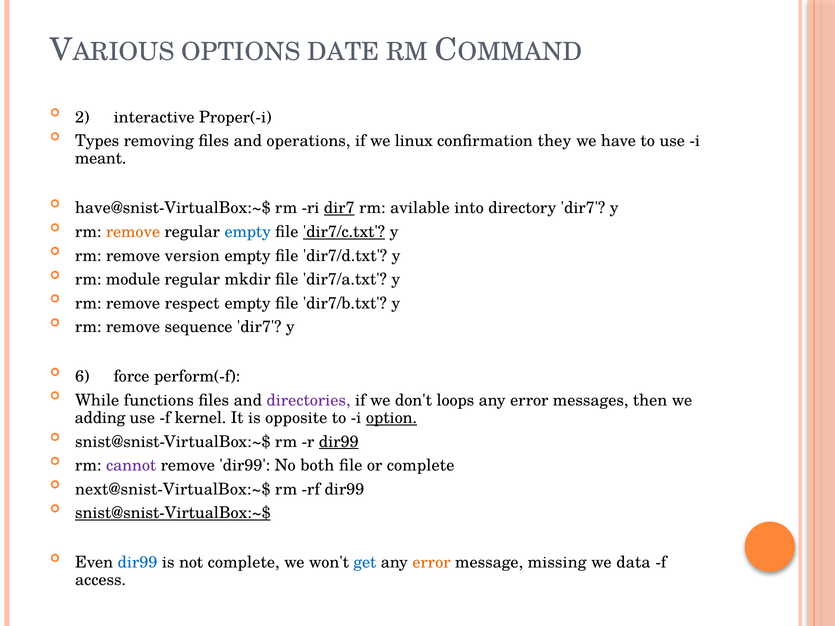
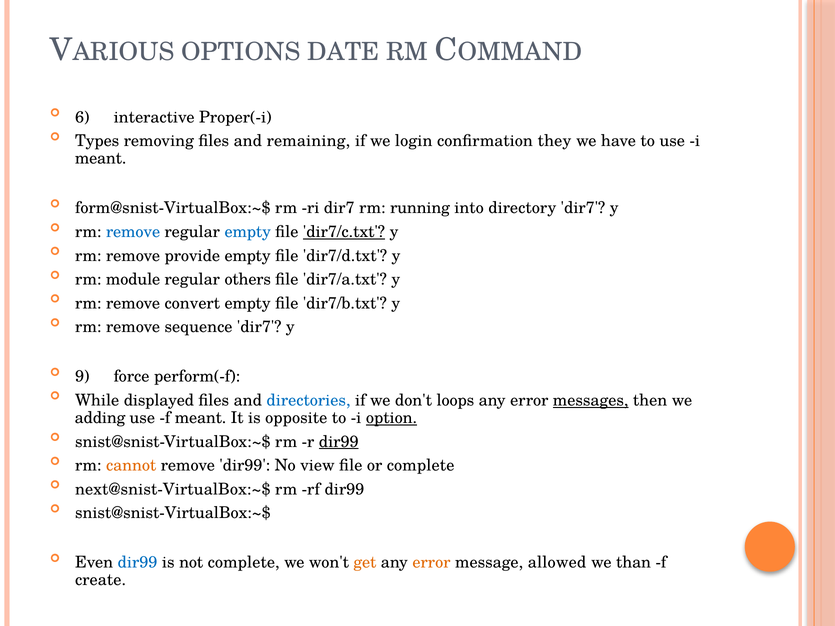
2: 2 -> 6 (82, 117)
operations: operations -> remaining (308, 141)
linux: linux -> login (414, 141)
have@snist-VirtualBox:~$: have@snist-VirtualBox:~$ -> form@snist-VirtualBox:~$ (173, 208)
dir7 underline: present -> none (339, 208)
avilable: avilable -> running (420, 208)
remove colour: orange -> blue (133, 232)
version: version -> provide (192, 256)
mkdir: mkdir -> others (248, 280)
respect: respect -> convert (192, 303)
6: 6 -> 9 (82, 377)
functions: functions -> displayed (159, 401)
directories colour: purple -> blue (308, 401)
messages underline: none -> present (591, 401)
f kernel: kernel -> meant (201, 418)
cannot colour: purple -> orange (131, 466)
both: both -> view (317, 466)
snist@snist-VirtualBox:~$ underline: present -> none (173, 513)
get colour: blue -> orange (365, 563)
missing: missing -> allowed (557, 563)
data: data -> than (634, 563)
access: access -> create (101, 580)
